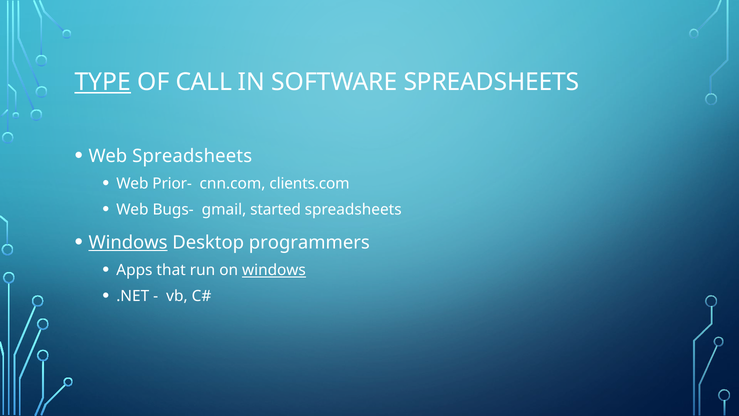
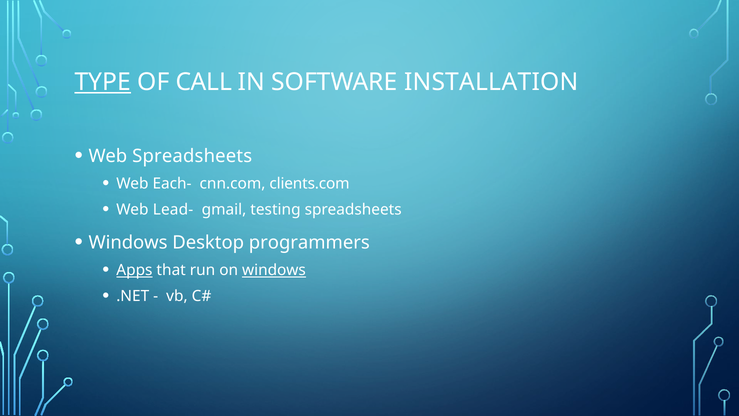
SOFTWARE SPREADSHEETS: SPREADSHEETS -> INSTALLATION (491, 82)
Prior-: Prior- -> Each- (172, 184)
Bugs-: Bugs- -> Lead- (173, 210)
started: started -> testing (275, 210)
Windows underline: present -> none (128, 242)
Apps underline: none -> present (134, 270)
